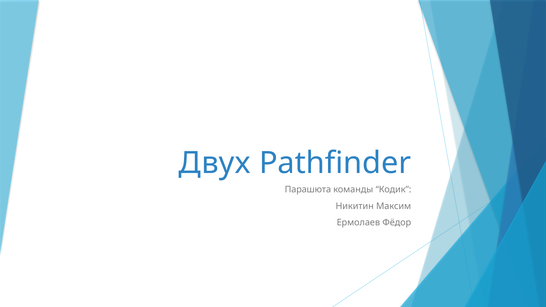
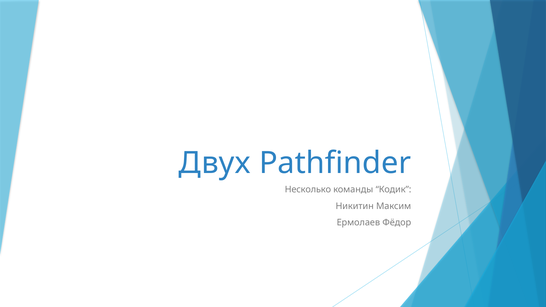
Парашюта: Парашюта -> Несколько (308, 190)
